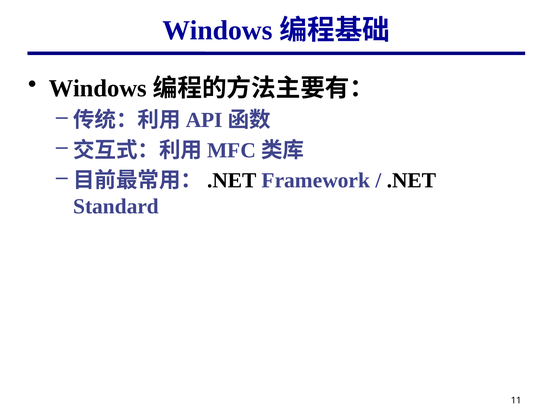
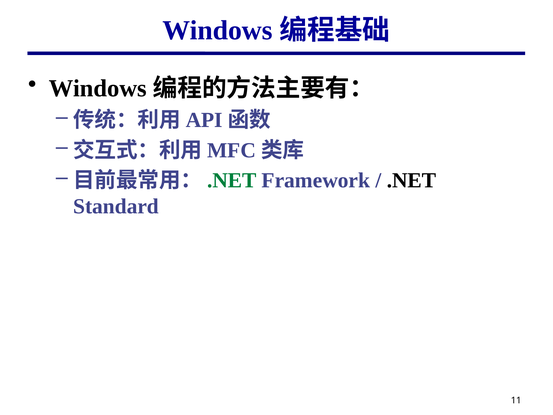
.NET colour: black -> green (232, 180)
